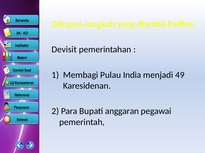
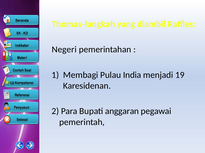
Dihapus-langkah: Dihapus-langkah -> Thomas-langkah (83, 24)
Devisit: Devisit -> Negeri (64, 50)
49: 49 -> 19 (180, 75)
